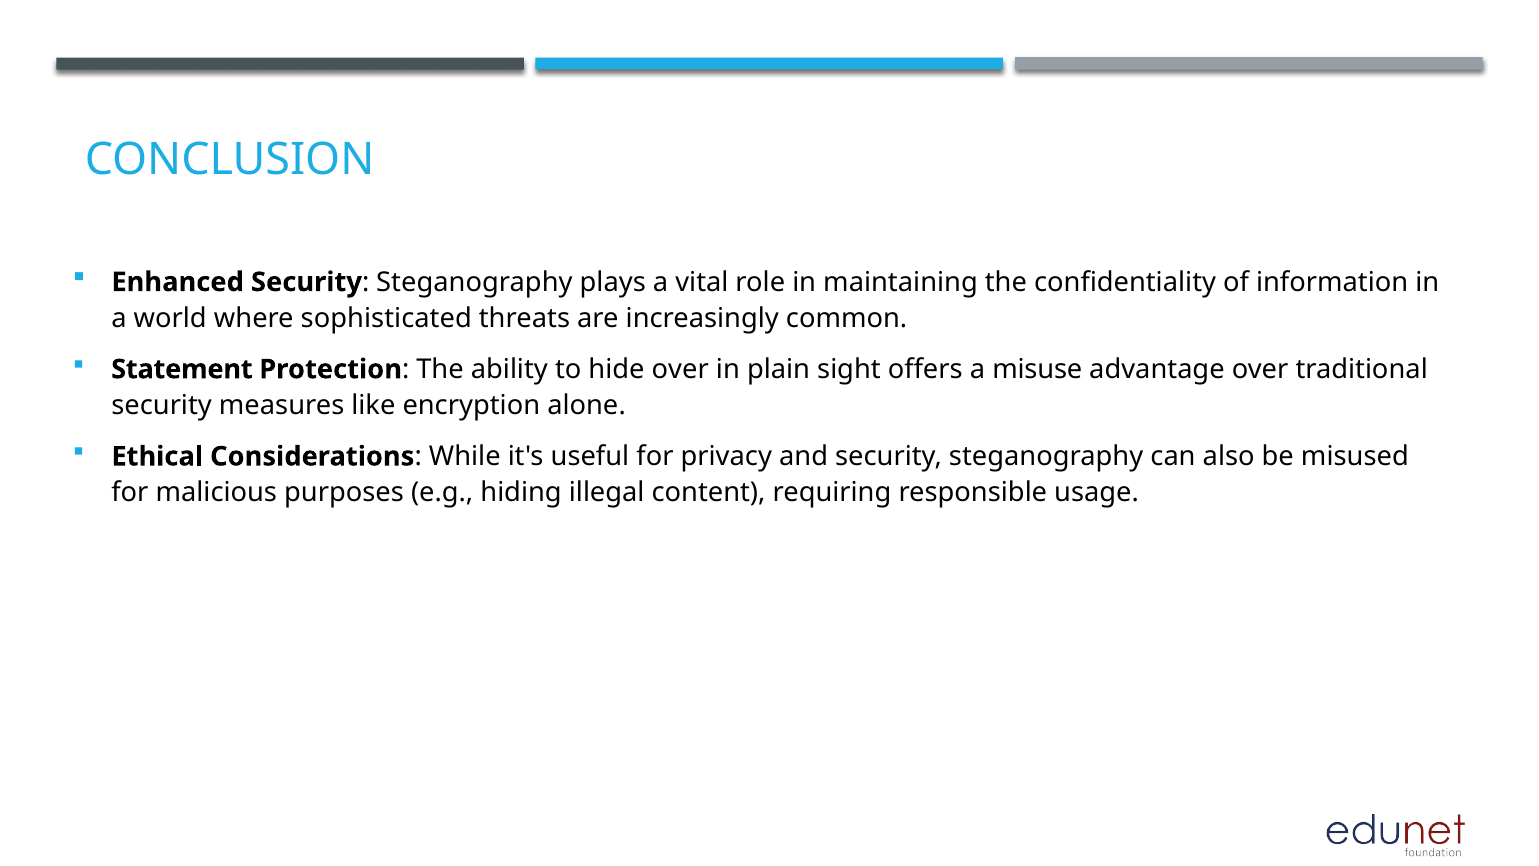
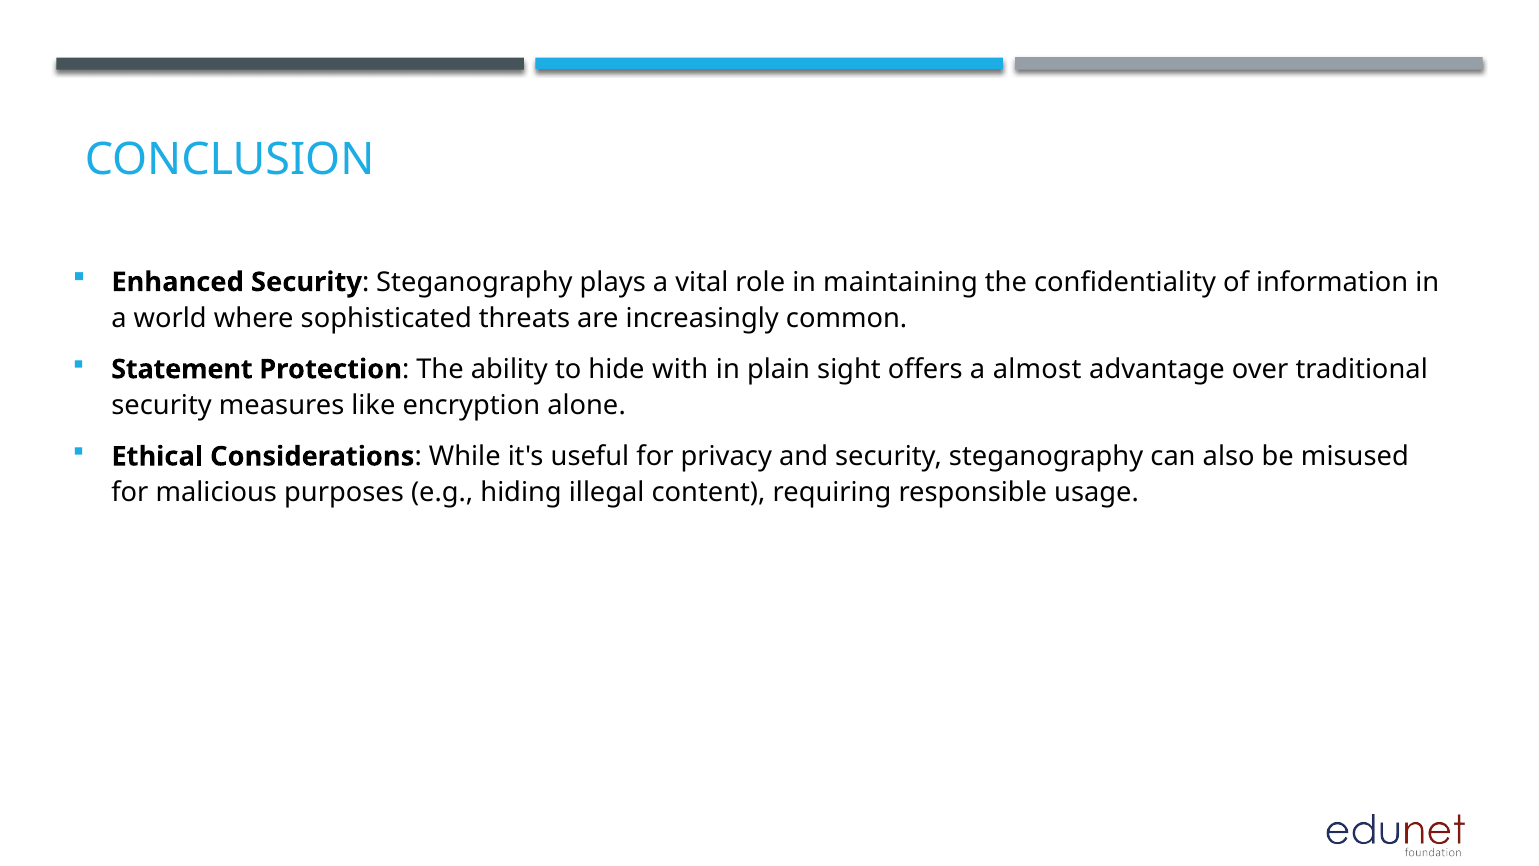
hide over: over -> with (680, 369)
misuse: misuse -> almost (1037, 369)
